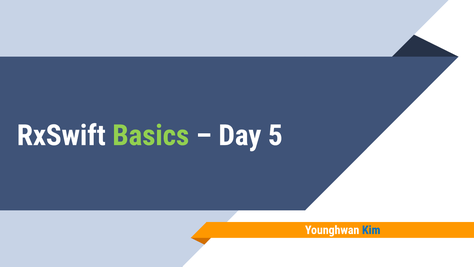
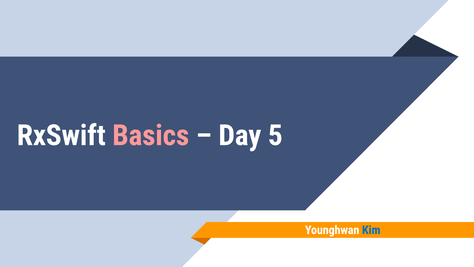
Basics colour: light green -> pink (151, 135)
